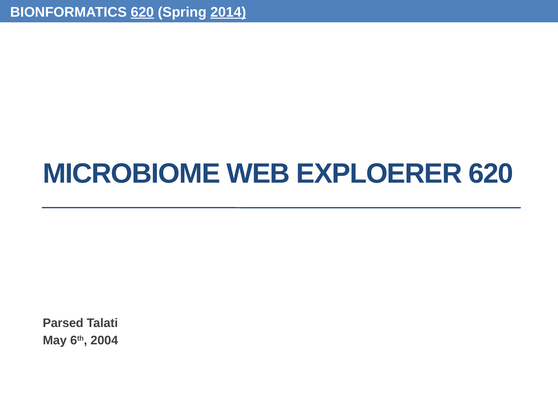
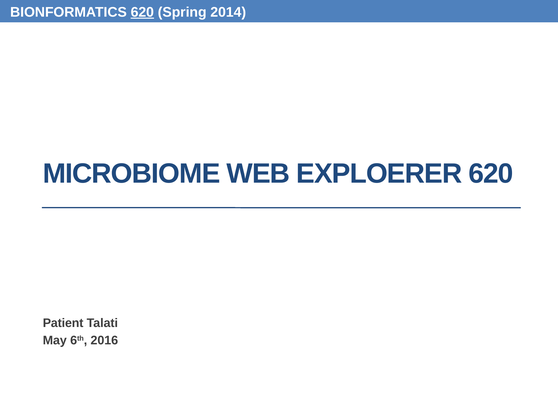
2014 underline: present -> none (228, 12)
Parsed: Parsed -> Patient (63, 323)
2004: 2004 -> 2016 (104, 340)
